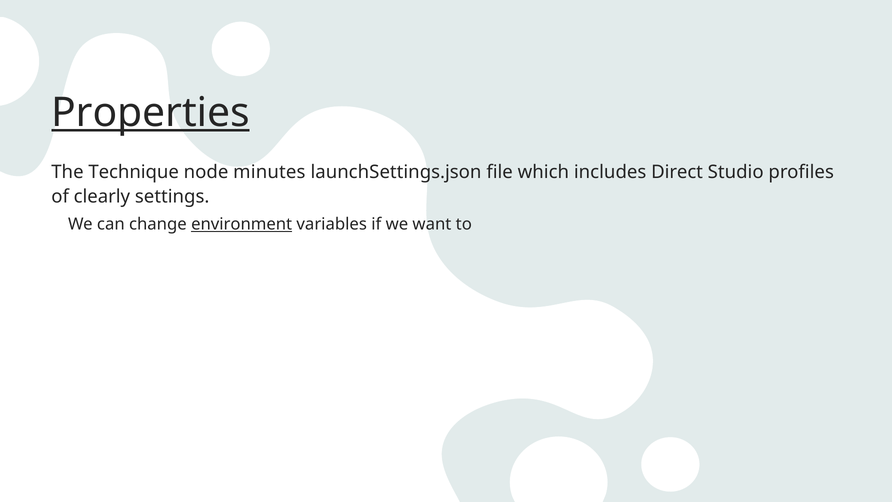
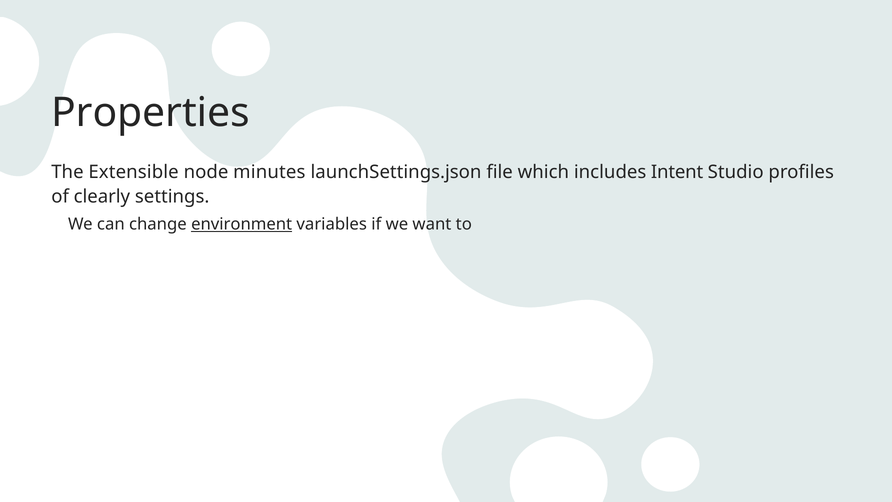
Properties underline: present -> none (151, 113)
Technique: Technique -> Extensible (134, 172)
Direct: Direct -> Intent (677, 172)
